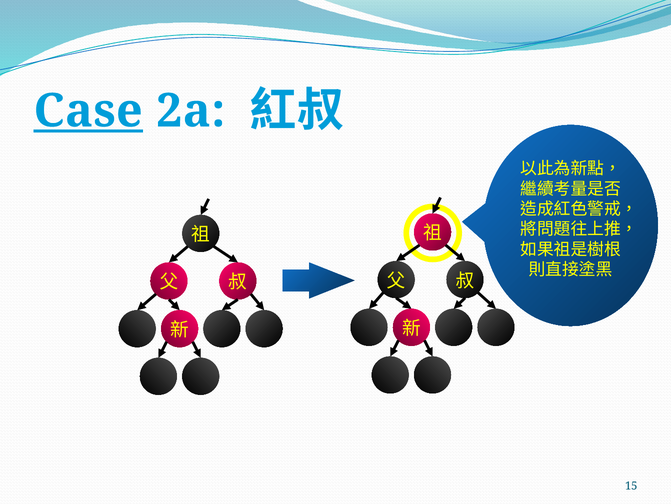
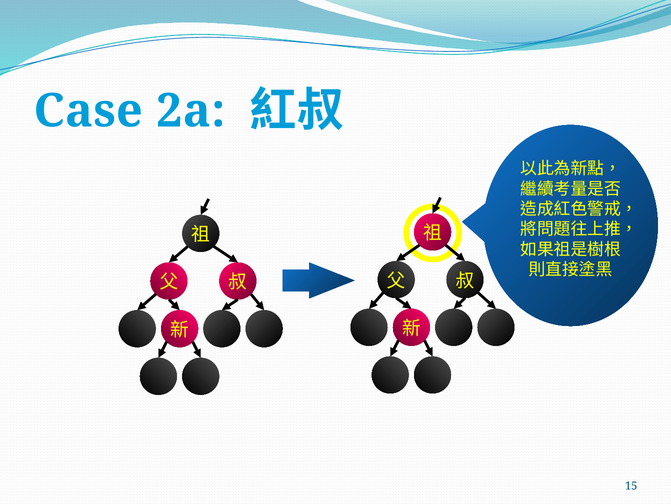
Case underline: present -> none (88, 111)
